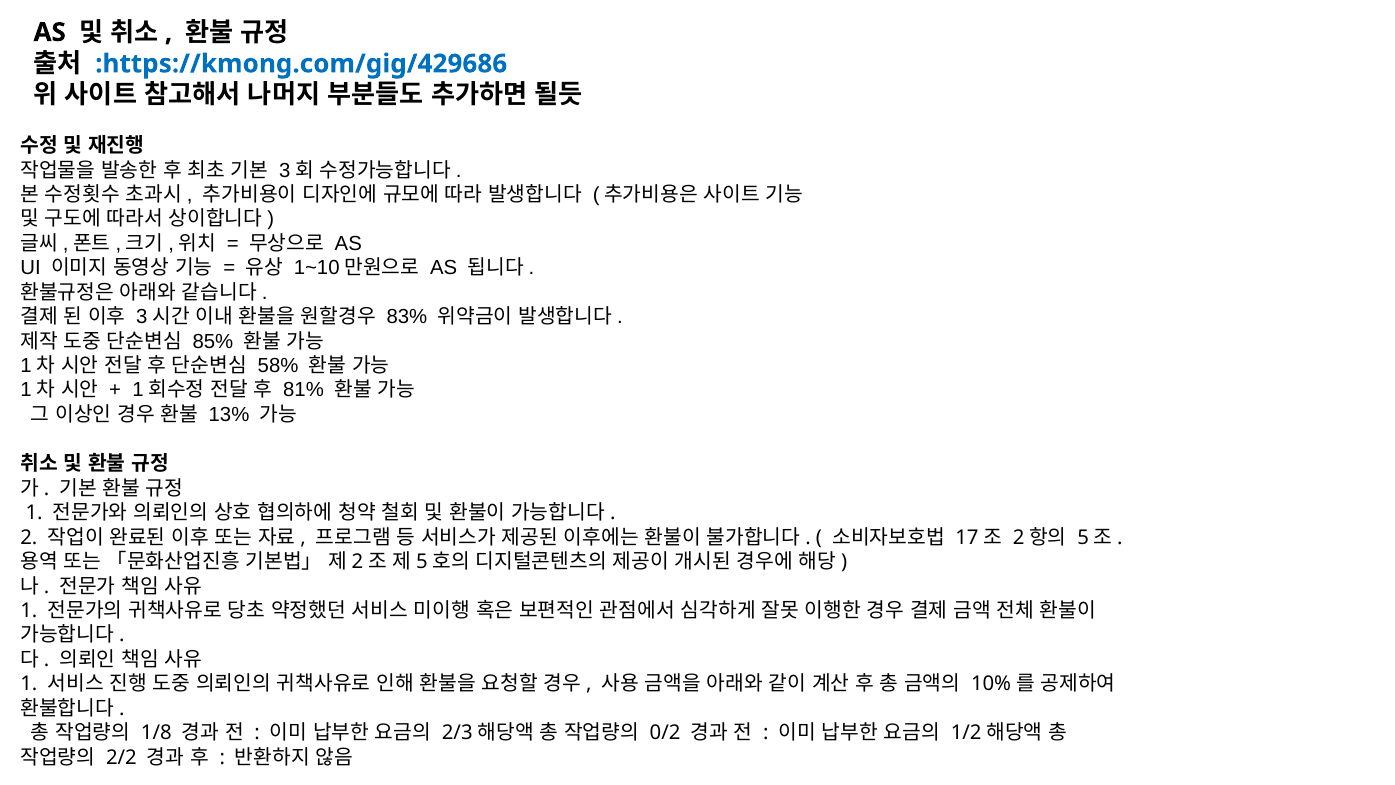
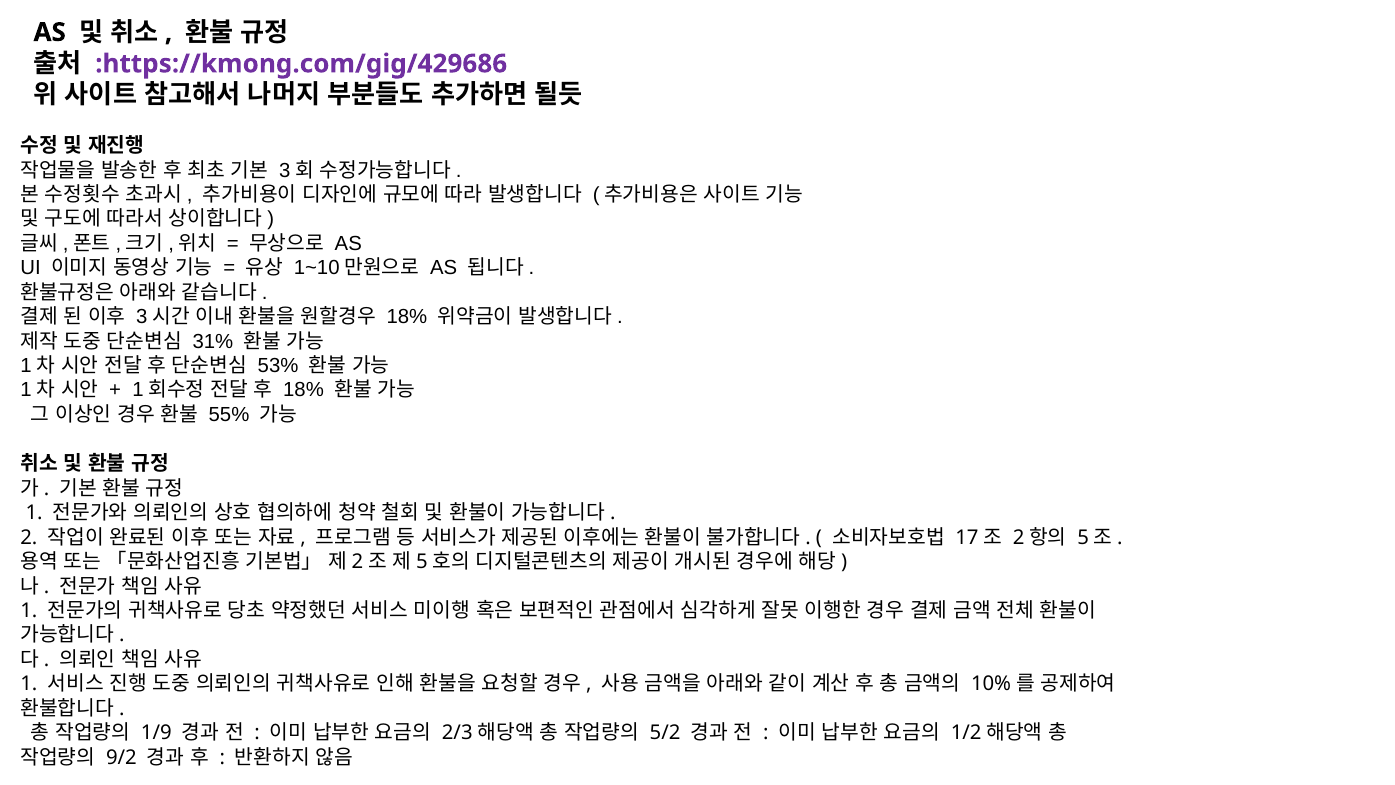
:https://kmong.com/gig/429686 colour: blue -> purple (301, 64)
83%: 83% -> 18% (407, 317)
85%: 85% -> 31% (213, 341)
58%: 58% -> 53% (278, 366)
81%: 81% -> 18% (304, 390)
13%: 13% -> 55% (229, 414)
1/8: 1/8 -> 1/9 (156, 733)
0/2: 0/2 -> 5/2 (665, 733)
2/2: 2/2 -> 9/2 (121, 757)
